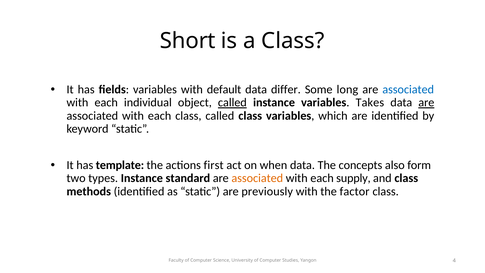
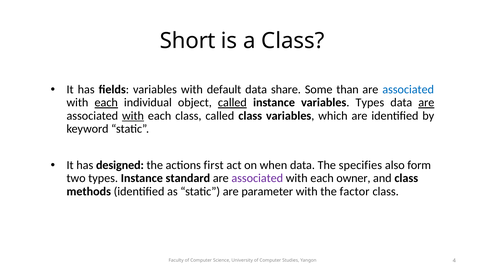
differ: differ -> share (286, 89)
long: long -> than (348, 89)
each underline: none -> present (106, 103)
variables Takes: Takes -> Types (370, 103)
with underline: none -> present (133, 116)
template: template -> designed (120, 165)
concepts: concepts -> specifies (360, 165)
associated colour: orange -> purple (257, 178)
supply: supply -> owner (353, 178)
previously: previously -> parameter (267, 191)
